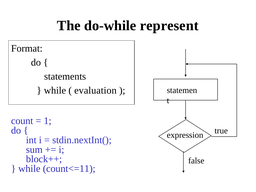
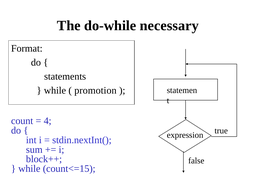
represent: represent -> necessary (169, 26)
evaluation: evaluation -> promotion (95, 90)
1: 1 -> 4 (48, 121)
count<=11: count<=11 -> count<=15 (69, 169)
